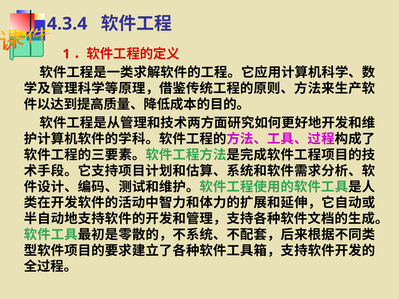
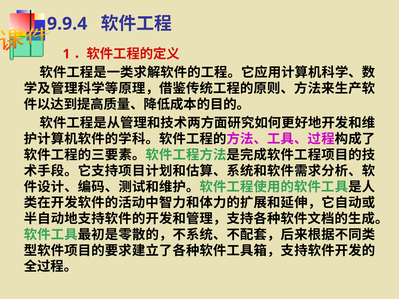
4.3.4: 4.3.4 -> 9.9.4 (67, 24)
